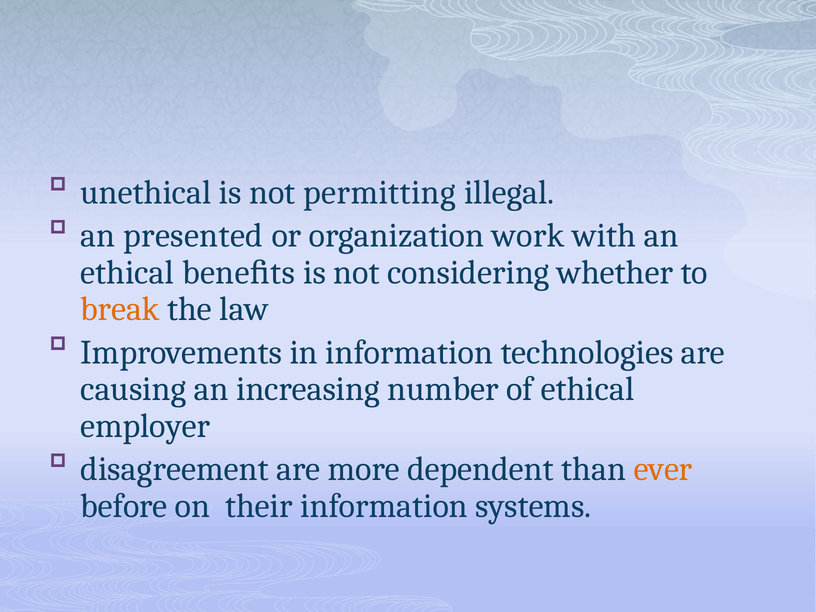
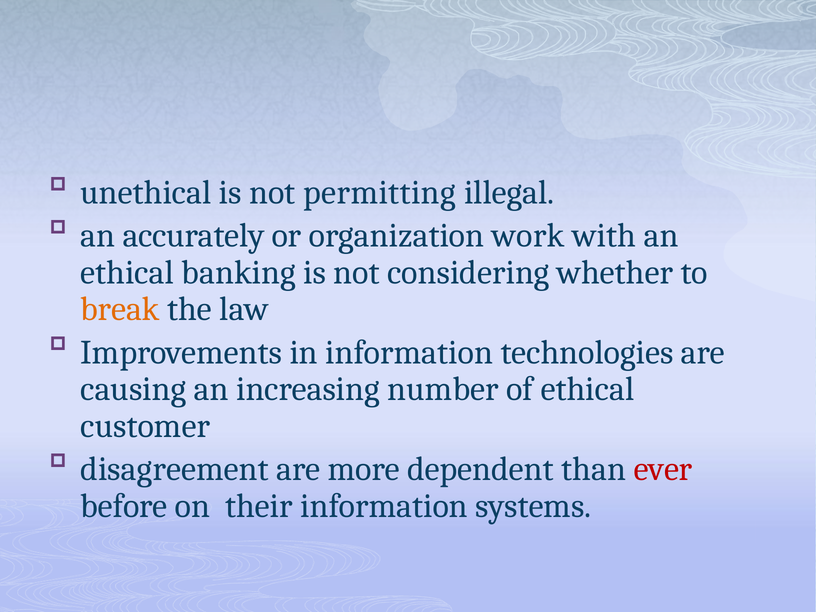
presented: presented -> accurately (194, 236)
beneﬁts: beneﬁts -> banking (239, 272)
employer: employer -> customer (145, 426)
ever colour: orange -> red (663, 469)
